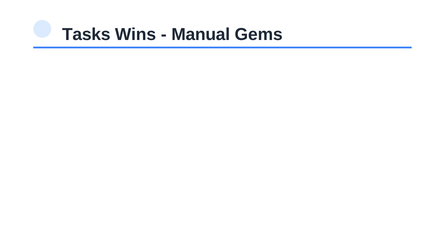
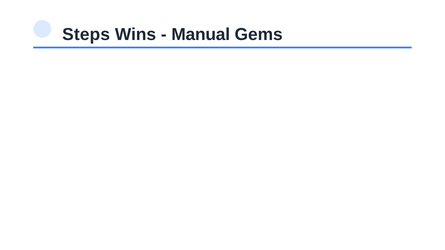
Tasks: Tasks -> Steps (86, 35)
